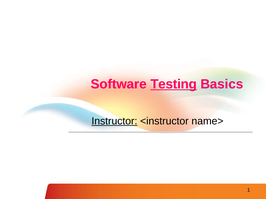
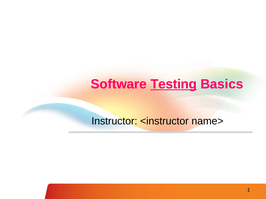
Instructor underline: present -> none (114, 121)
